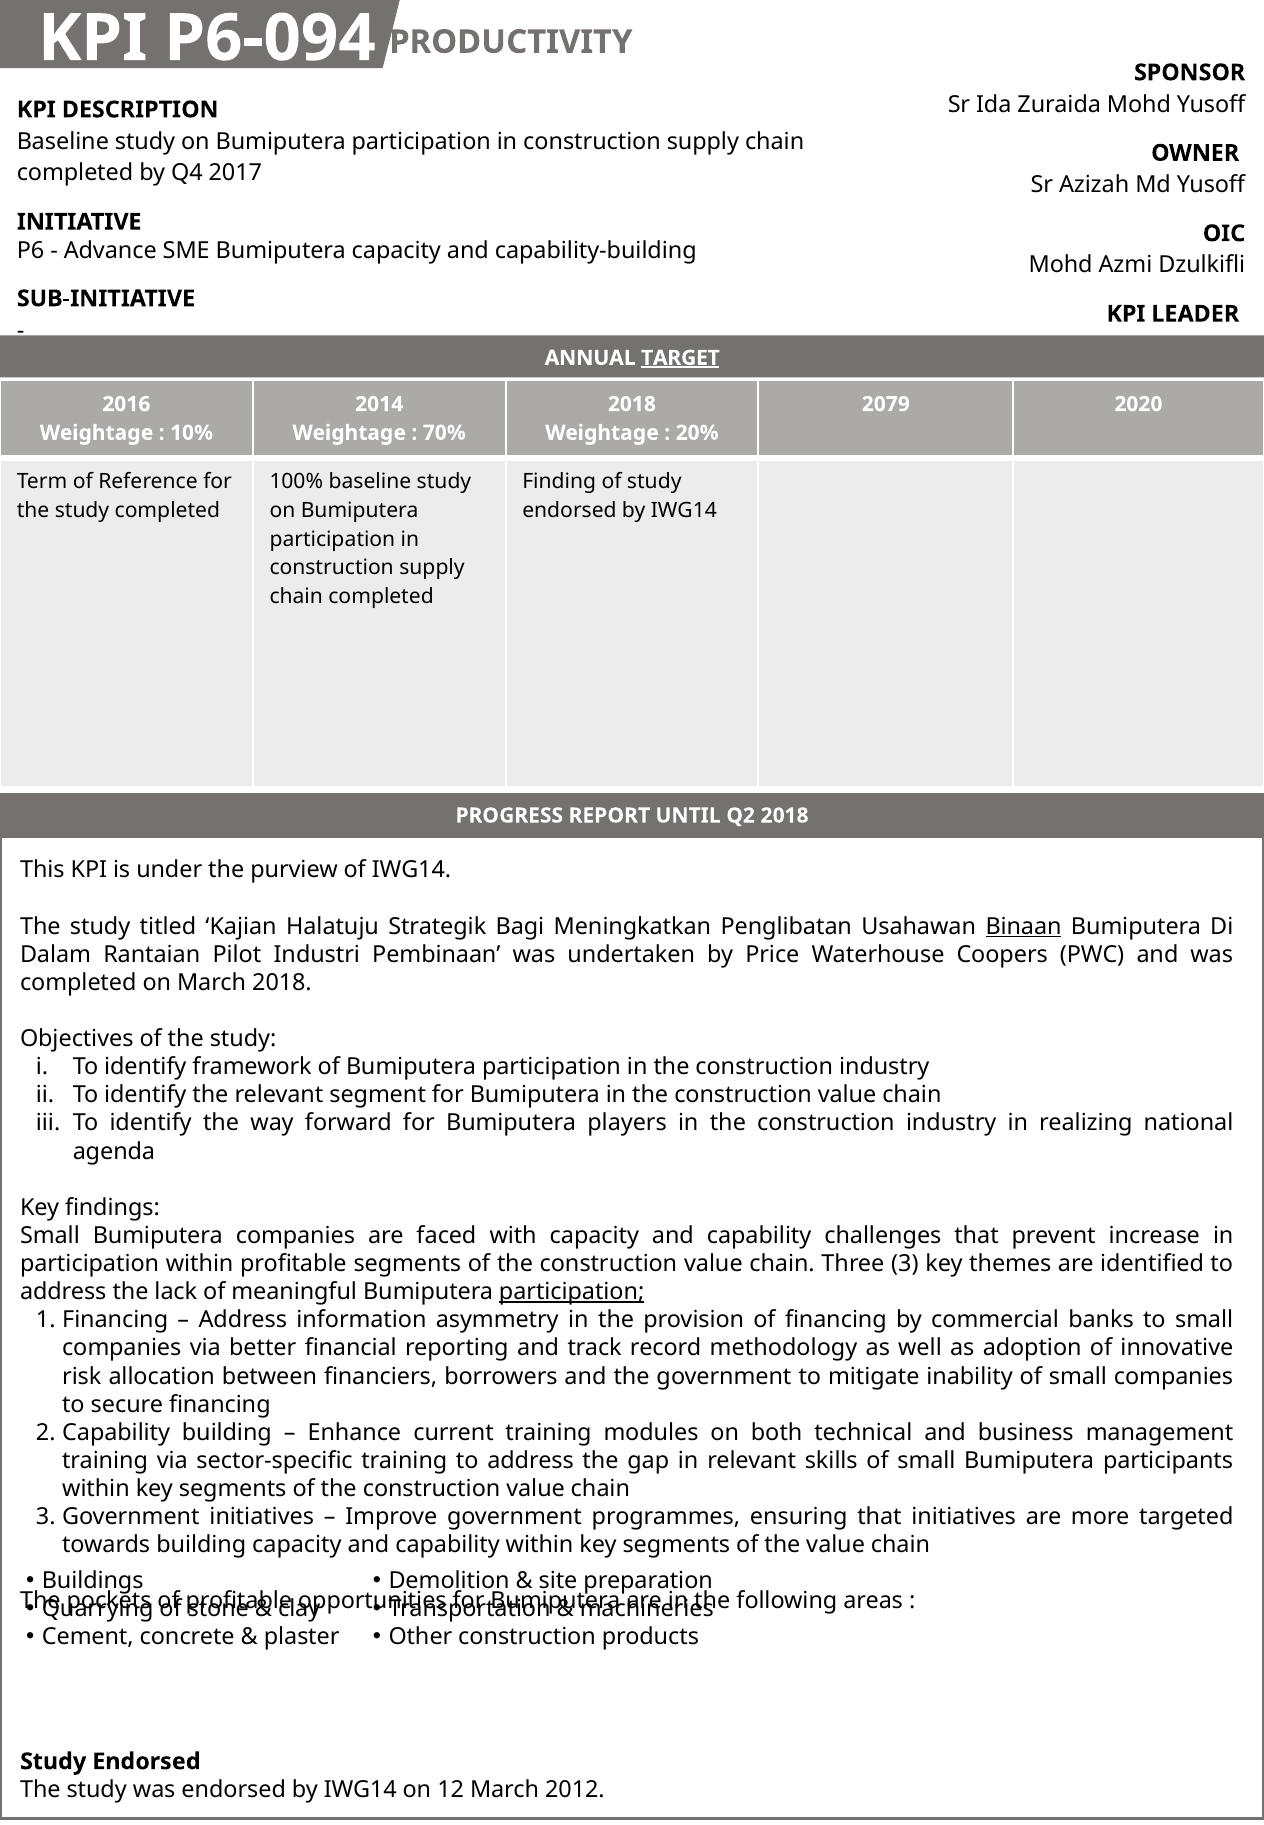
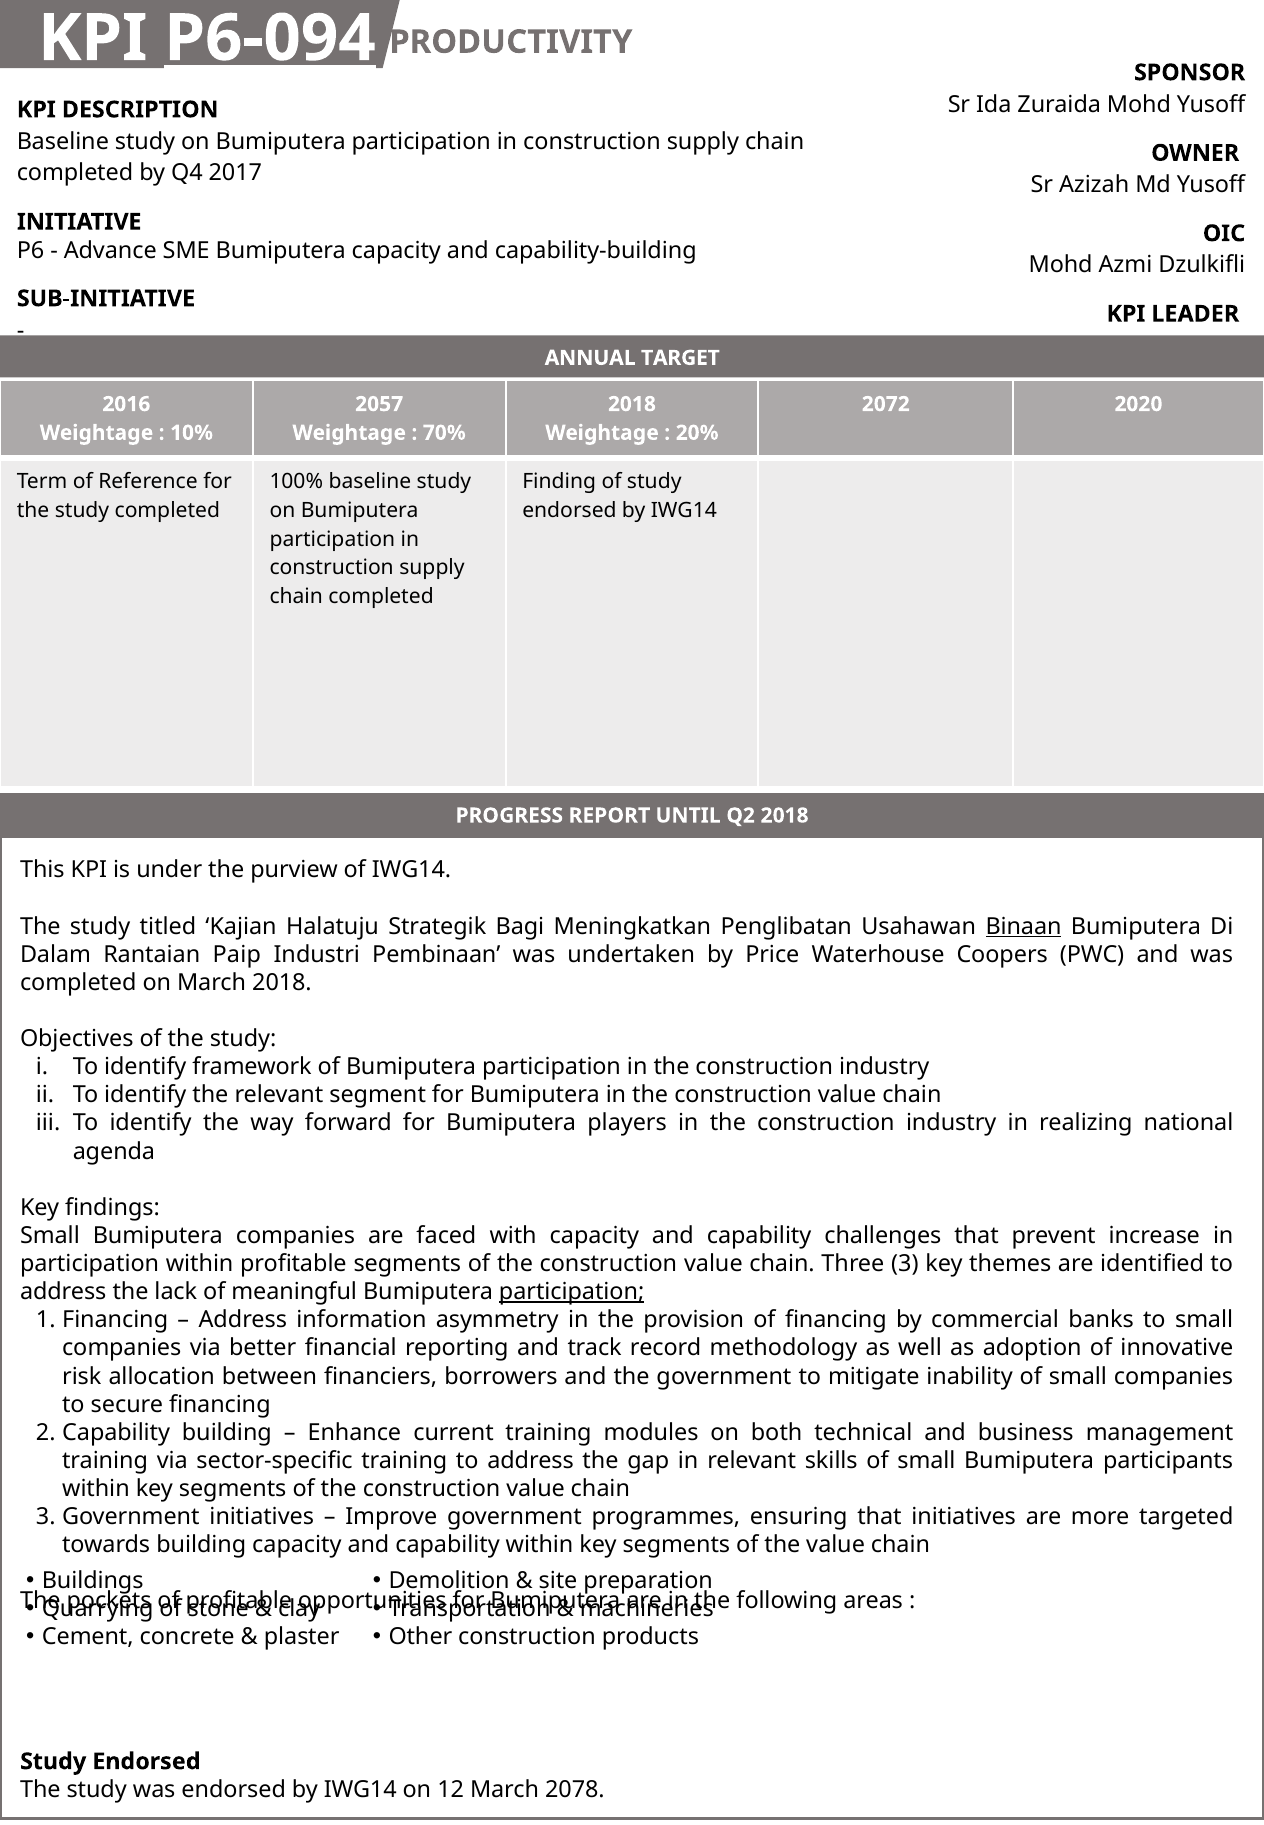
P6-094 underline: none -> present (270, 38)
TARGET underline: present -> none (680, 358)
2014: 2014 -> 2057 (379, 404)
2079: 2079 -> 2072 (886, 404)
Pilot: Pilot -> Paip (237, 955)
2012: 2012 -> 2078 (575, 1790)
